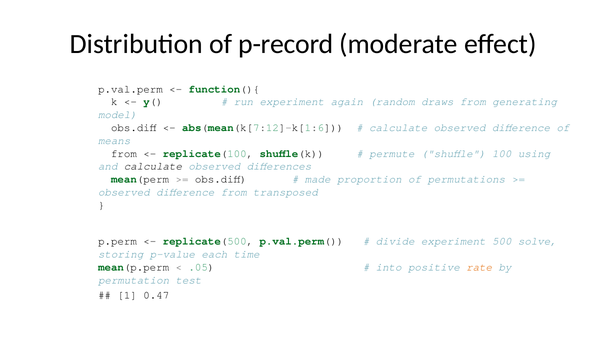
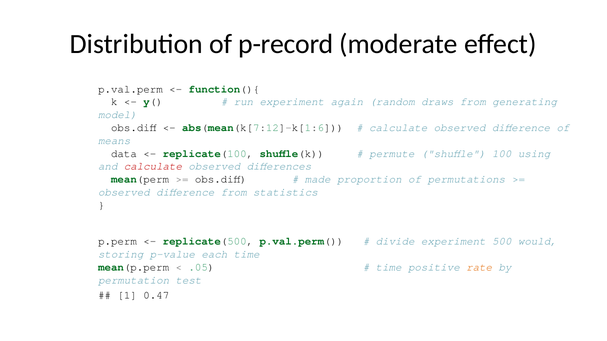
from: from -> data (124, 154)
calculate colour: black -> red (153, 167)
transposed: transposed -> statistics (286, 192)
solve: solve -> would (537, 242)
into: into -> time (389, 268)
